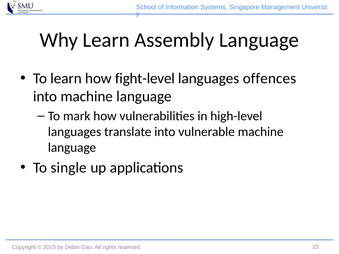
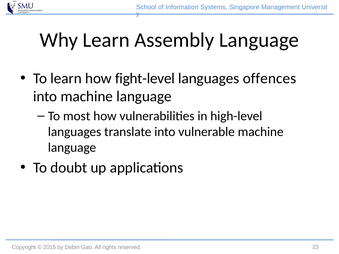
mark: mark -> most (77, 116)
single: single -> doubt (69, 168)
